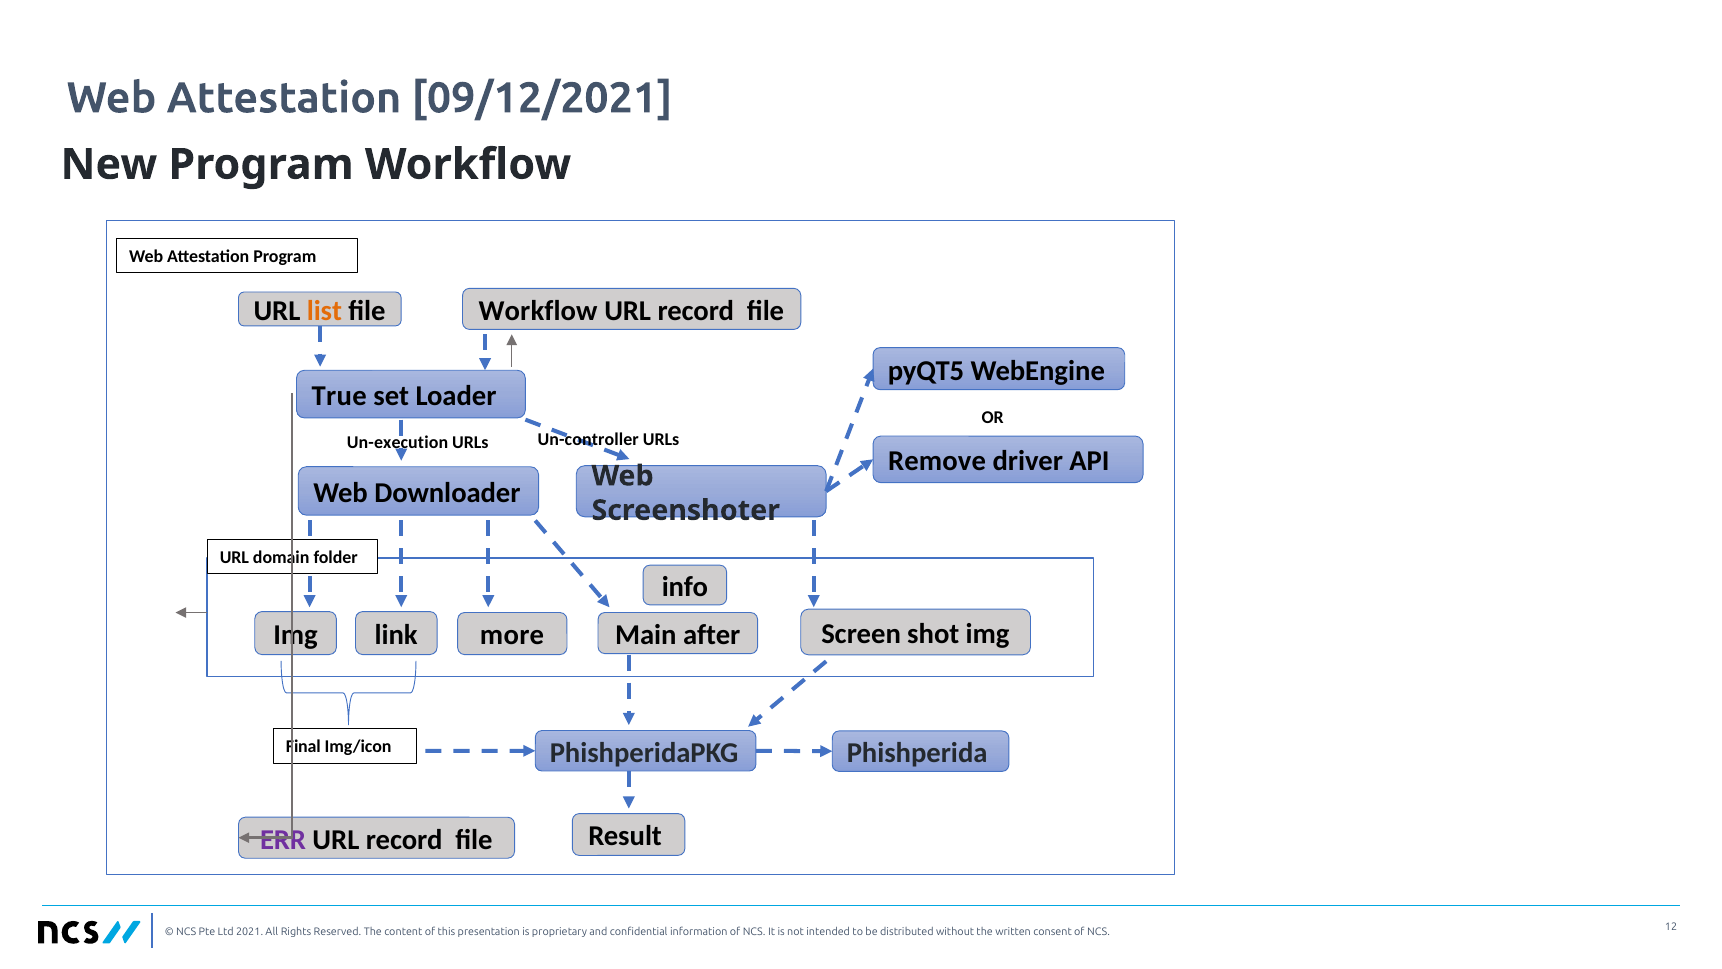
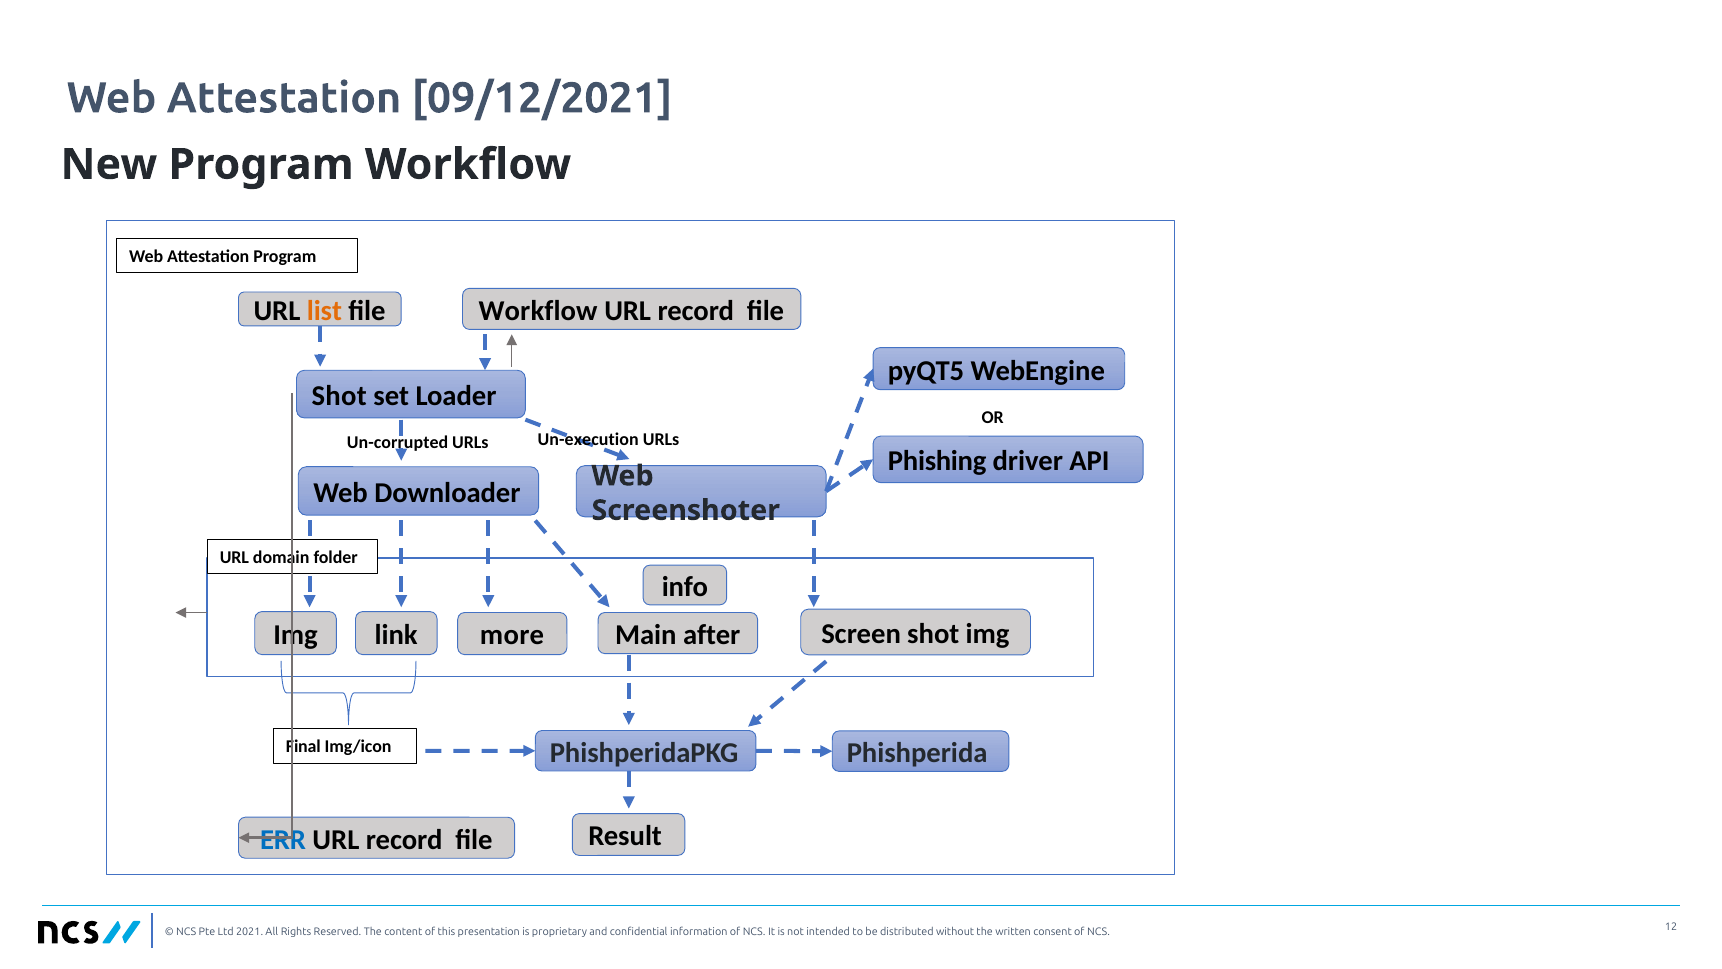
True: True -> Shot (339, 396)
Un-execution: Un-execution -> Un-corrupted (398, 442)
Un-controller: Un-controller -> Un-execution (588, 439)
Remove: Remove -> Phishing (937, 461)
ERR colour: purple -> blue (283, 839)
